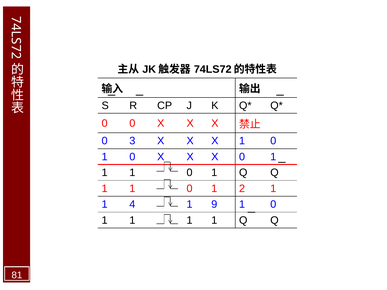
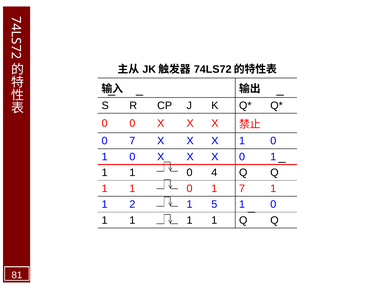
0 3: 3 -> 7 (132, 141)
1: 1 -> 4 (214, 173)
1 2: 2 -> 7 (242, 189)
1 4: 4 -> 2 (132, 205)
9: 9 -> 5 (214, 205)
